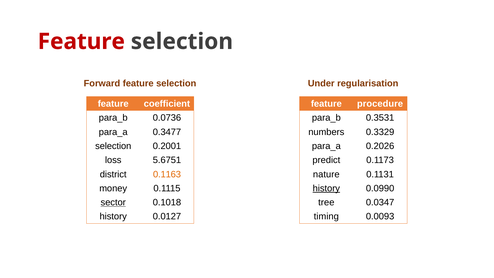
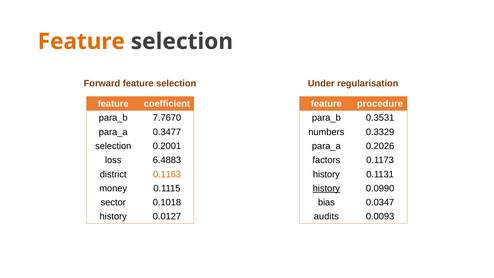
Feature colour: red -> orange (81, 41)
0.0736: 0.0736 -> 7.7670 (167, 118)
5.6751: 5.6751 -> 6.4883 (167, 160)
predict: predict -> factors (326, 160)
nature: nature -> history (326, 174)
sector underline: present -> none (113, 202)
tree: tree -> bias (326, 202)
timing: timing -> audits (326, 216)
